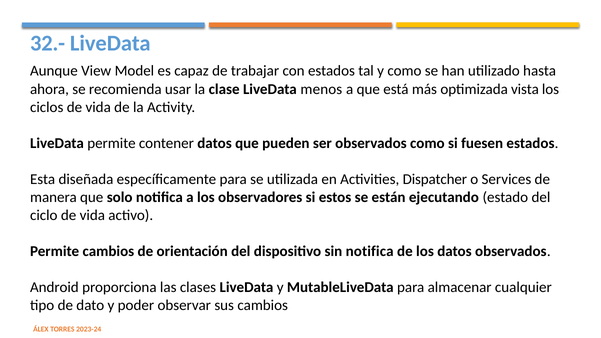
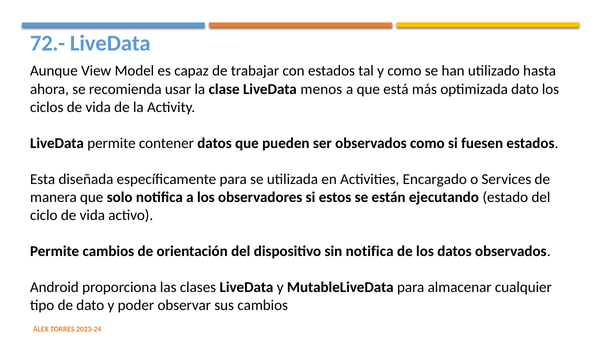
32.-: 32.- -> 72.- (48, 43)
optimizada vista: vista -> dato (525, 89)
Dispatcher: Dispatcher -> Encargado (435, 179)
